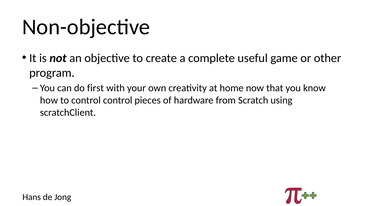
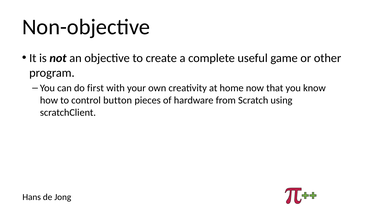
control control: control -> button (118, 100)
